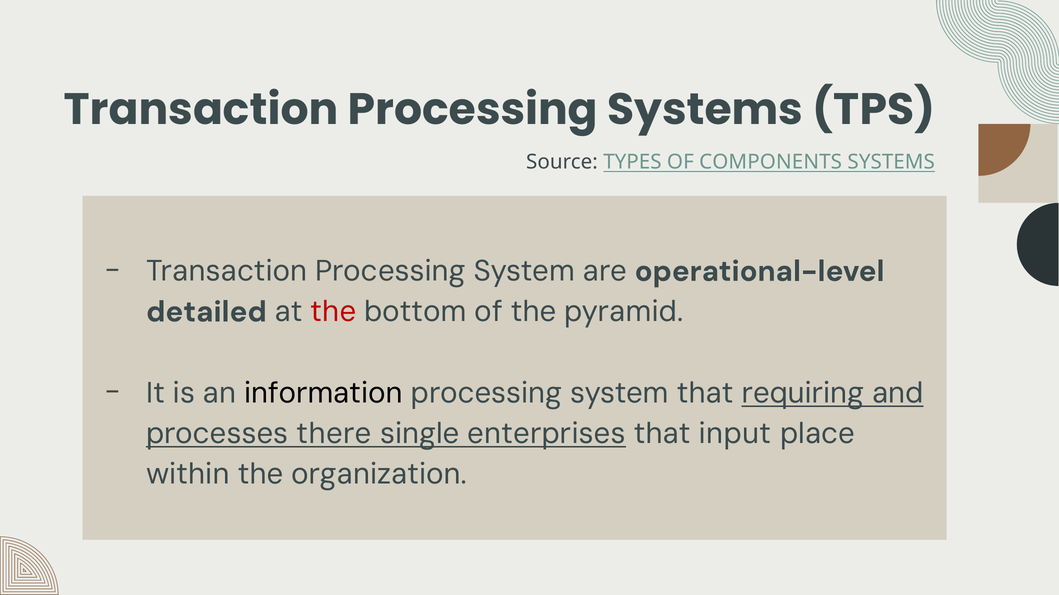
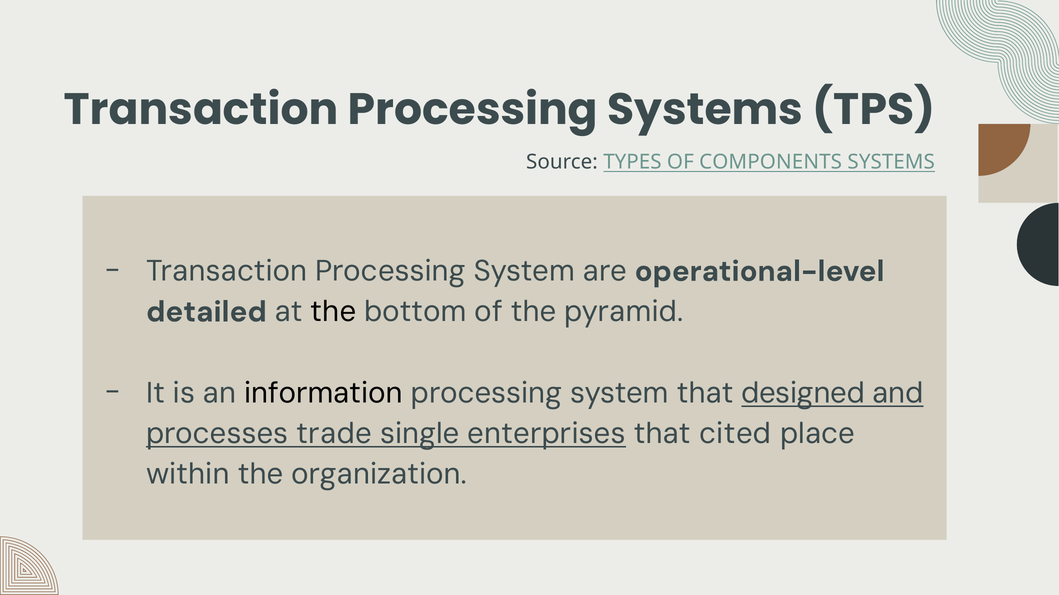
the colour: red -> black (333, 312)
requiring: requiring -> designed (803, 393)
there: there -> trade (334, 434)
input: input -> cited (735, 434)
